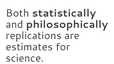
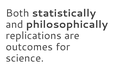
estimates: estimates -> outcomes (29, 47)
